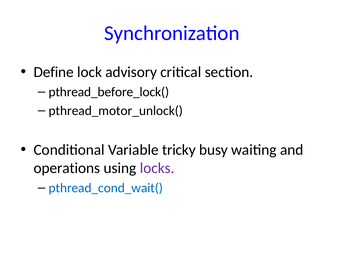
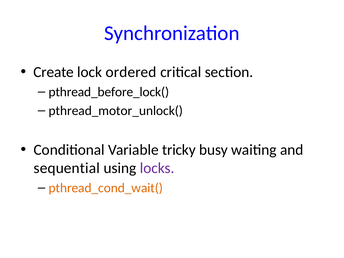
Define: Define -> Create (54, 72)
advisory: advisory -> ordered (131, 72)
operations: operations -> sequential (67, 168)
pthread_cond_wait( colour: blue -> orange (106, 188)
